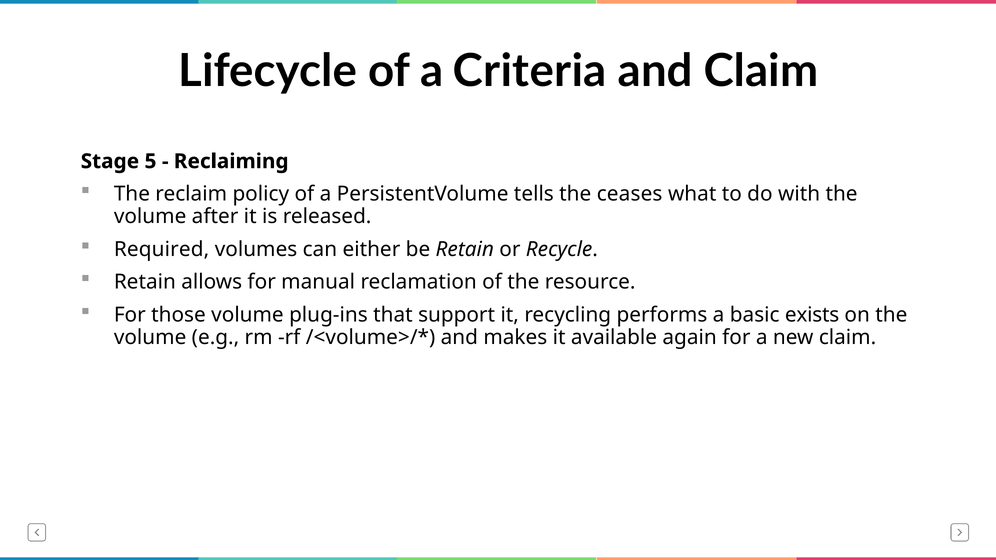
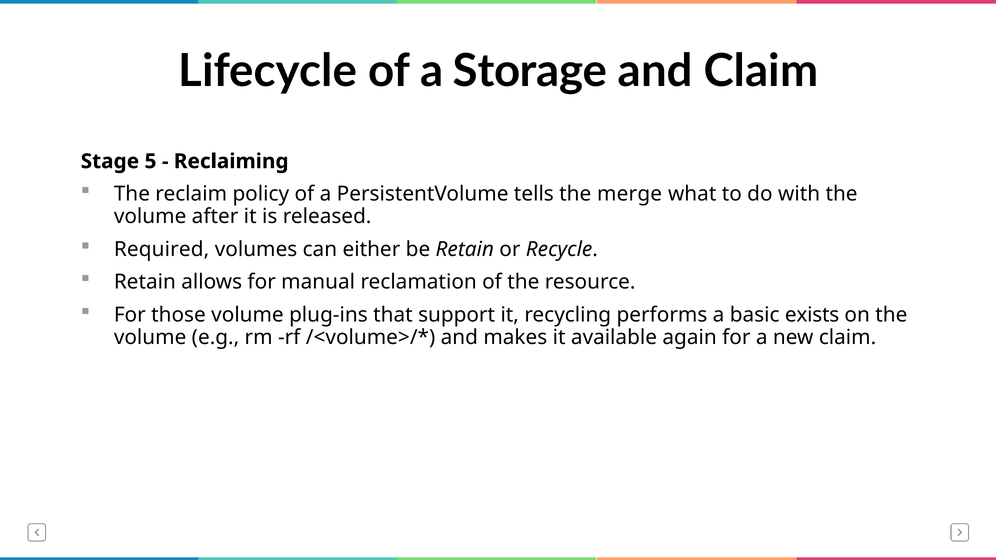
Criteria: Criteria -> Storage (530, 71)
ceases: ceases -> merge (630, 194)
